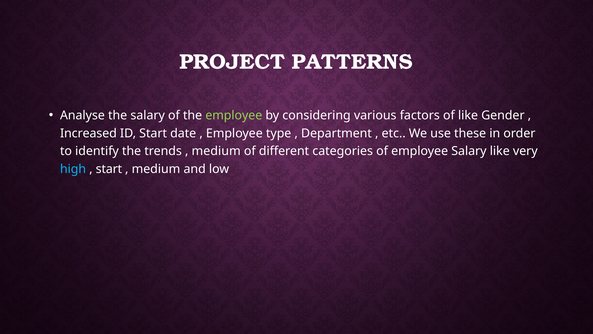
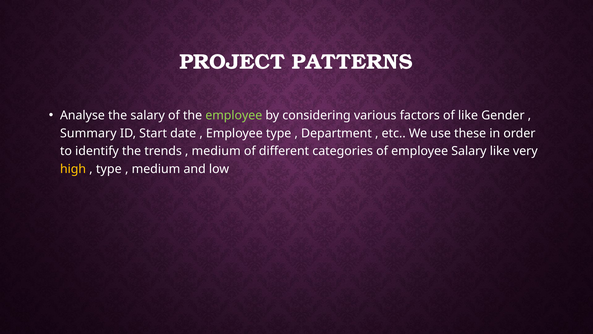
Increased: Increased -> Summary (88, 133)
high colour: light blue -> yellow (73, 169)
start: start -> type (109, 169)
